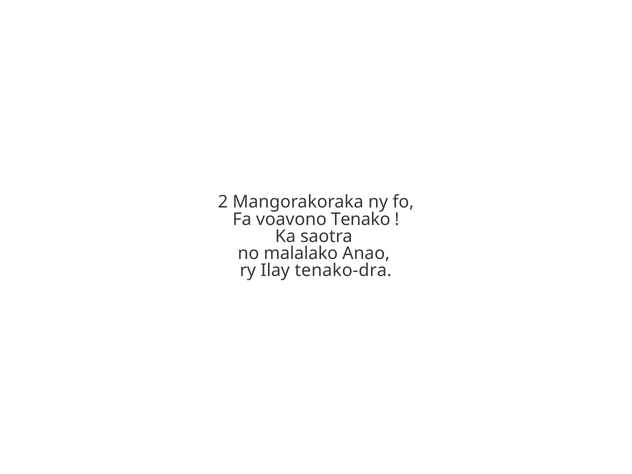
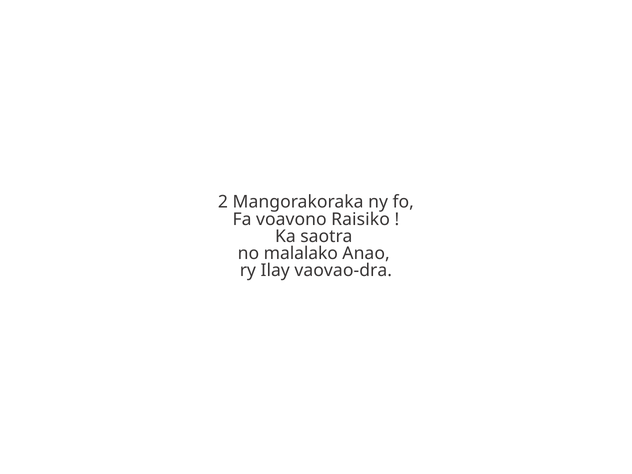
Tenako: Tenako -> Raisiko (361, 219)
tenako-dra: tenako-dra -> vaovao-dra (343, 270)
